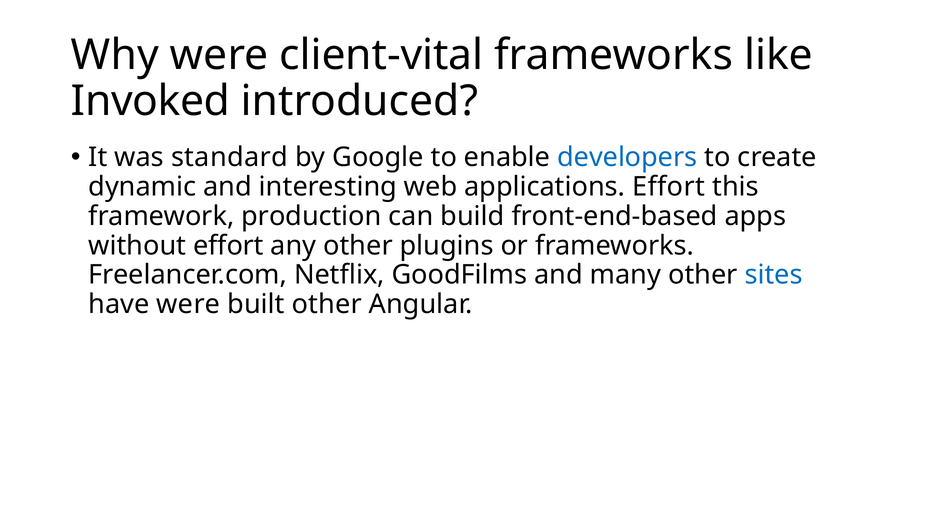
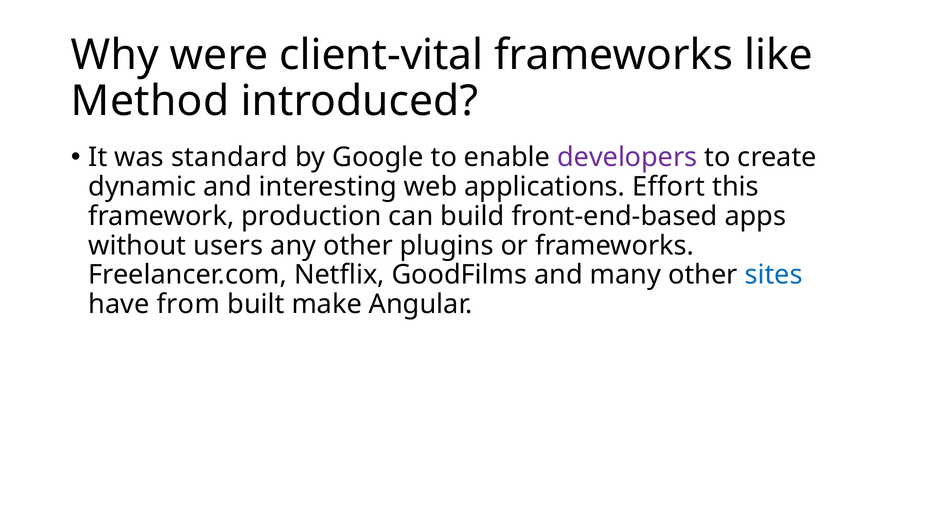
Invoked: Invoked -> Method (150, 101)
developers colour: blue -> purple (627, 157)
without effort: effort -> users (228, 245)
have were: were -> from (188, 304)
built other: other -> make (327, 304)
